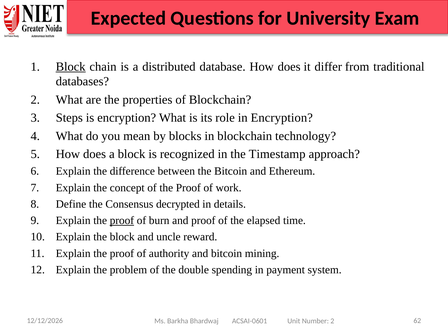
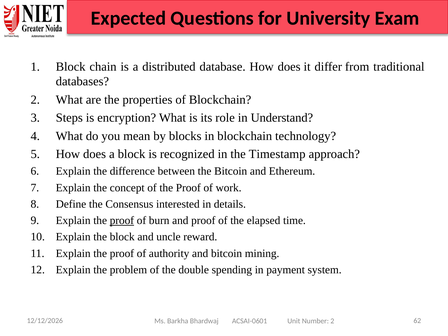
Block underline: present -> none (71, 67)
in Encryption: Encryption -> Understand (282, 118)
decrypted: decrypted -> interested (178, 204)
